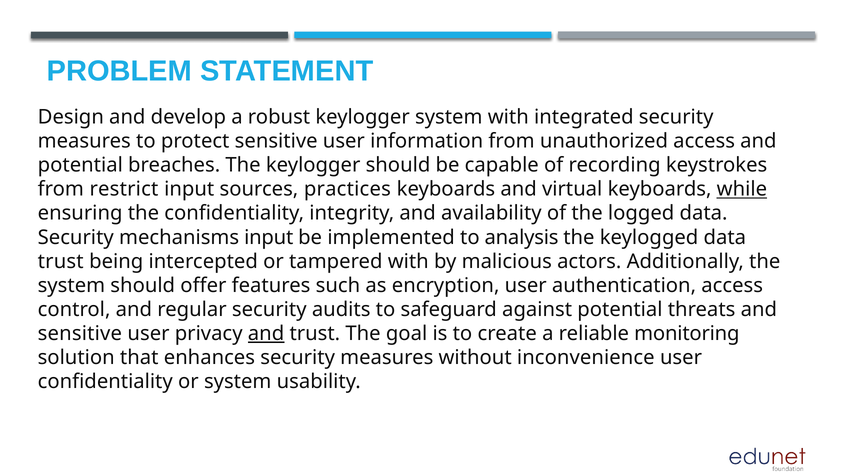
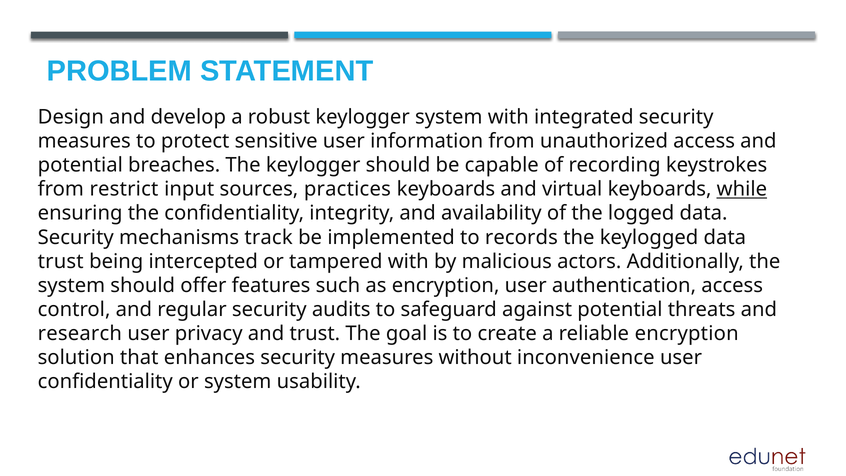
mechanisms input: input -> track (269, 237)
analysis: analysis -> records (521, 237)
sensitive: sensitive -> research (80, 333)
and underline: present -> none (266, 333)
reliable monitoring: monitoring -> encryption (687, 333)
